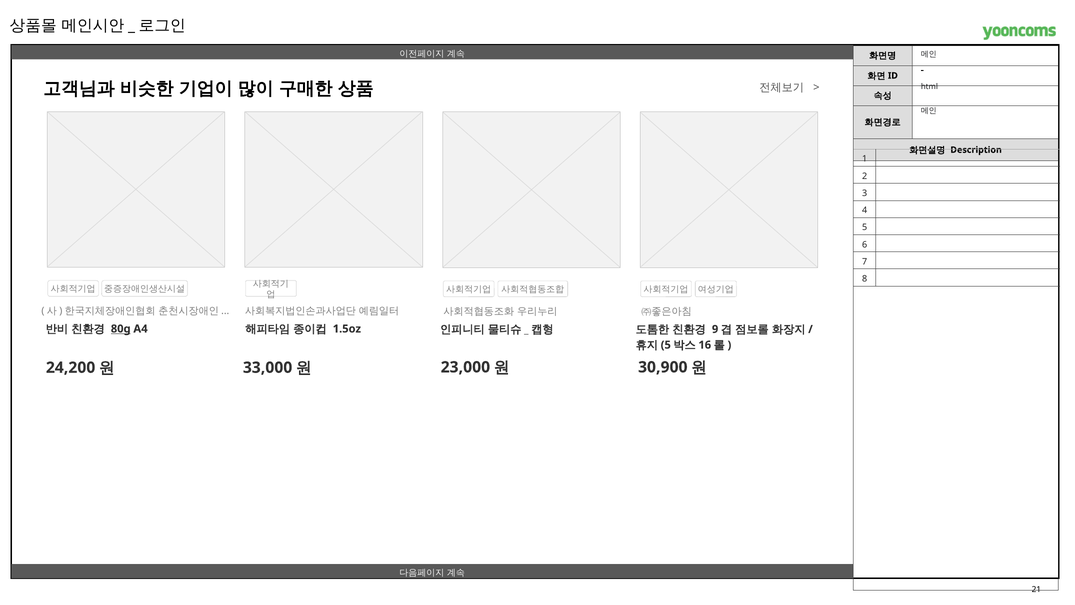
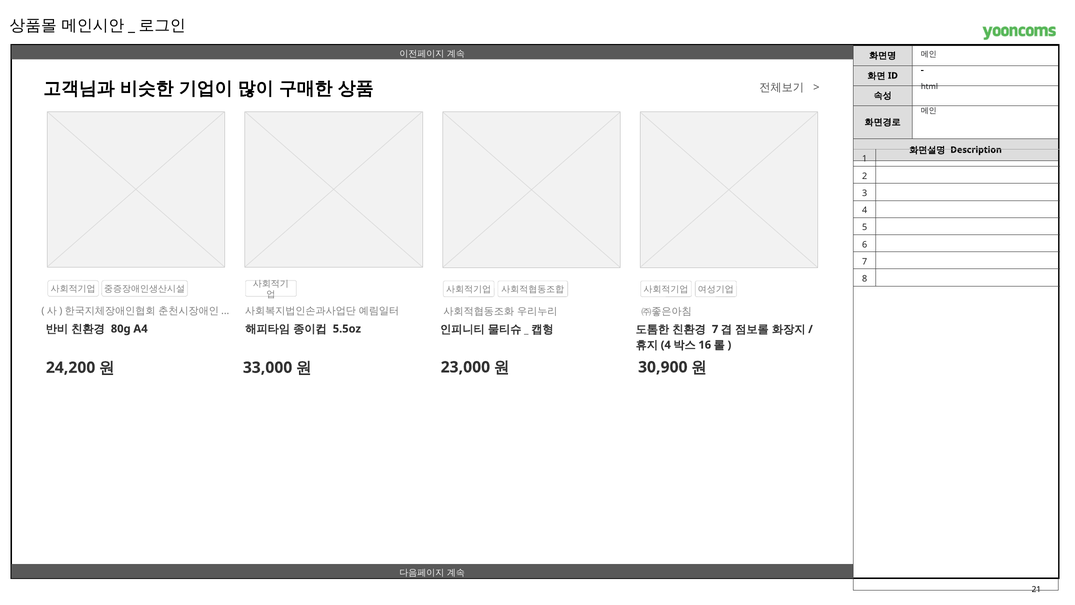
80g underline: present -> none (121, 329)
1.5oz: 1.5oz -> 5.5oz (347, 329)
9: 9 -> 7 (715, 329)
5: 5 -> 4 (666, 345)
